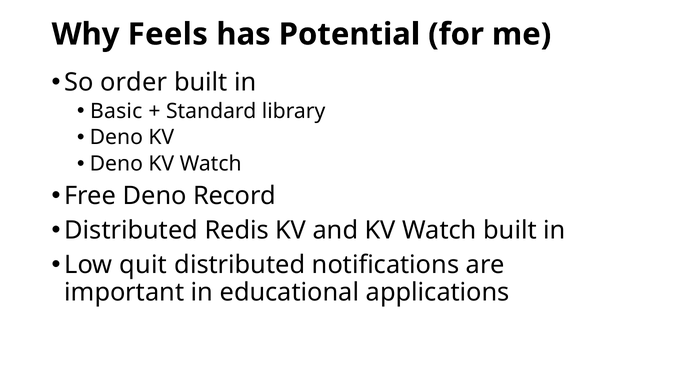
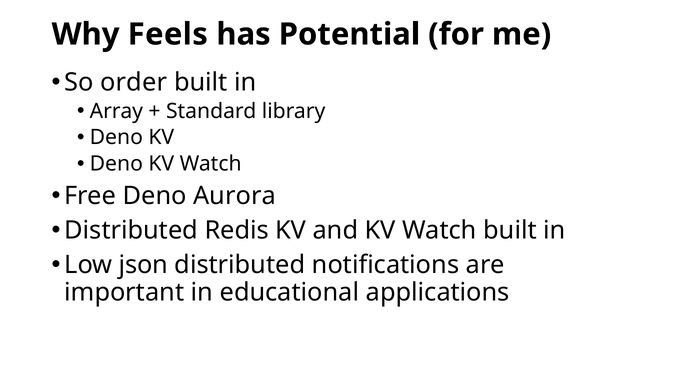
Basic: Basic -> Array (116, 111)
Record: Record -> Aurora (235, 196)
quit: quit -> json (143, 265)
